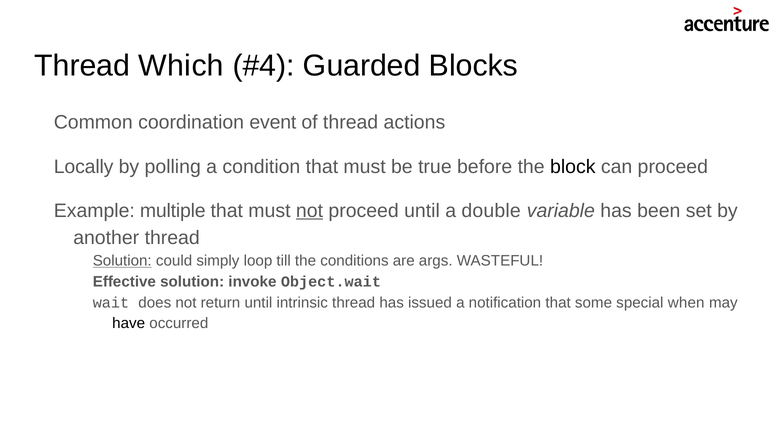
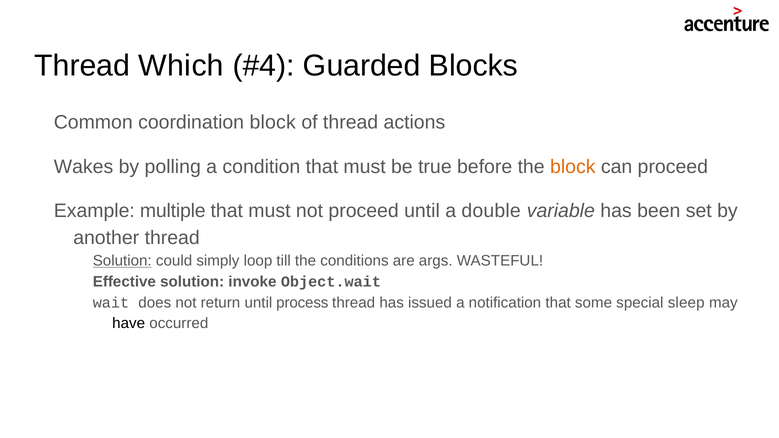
coordination event: event -> block (273, 123)
Locally: Locally -> Wakes (84, 167)
block colour: black -> orange (573, 167)
not underline: present -> none (310, 211)
intrinsic: intrinsic -> process (302, 303)
when: when -> sleep (686, 303)
